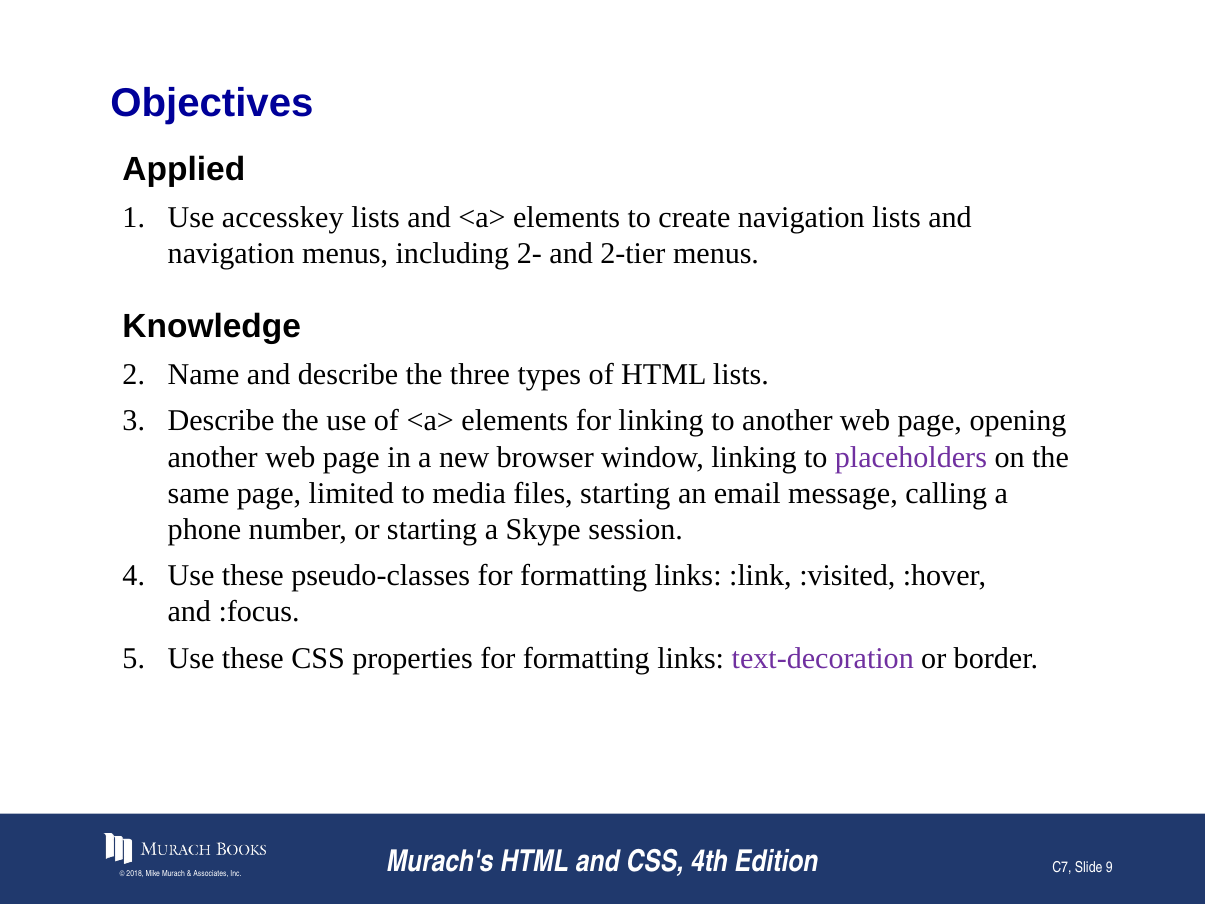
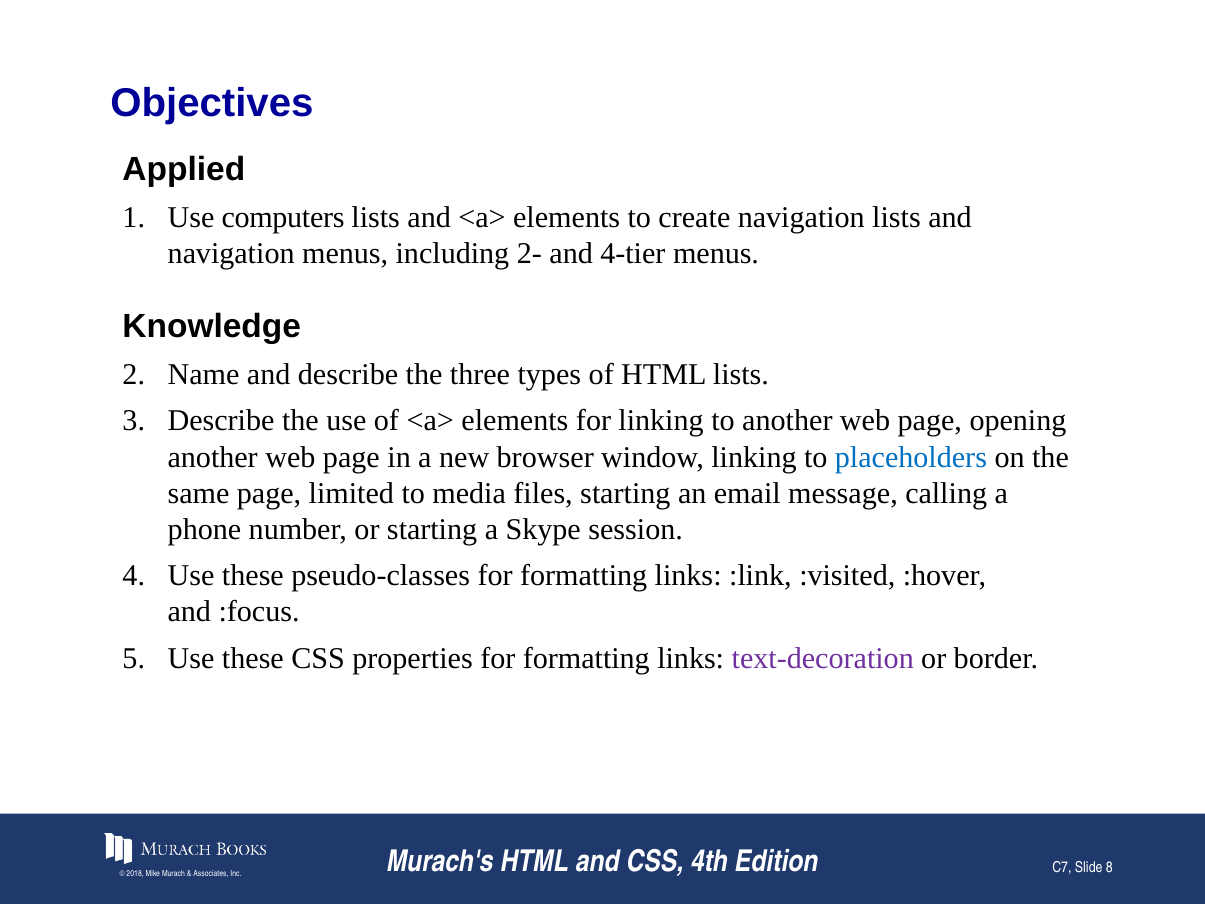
accesskey: accesskey -> computers (283, 217)
2-tier: 2-tier -> 4-tier (633, 253)
placeholders colour: purple -> blue (911, 457)
9: 9 -> 8 (1109, 867)
